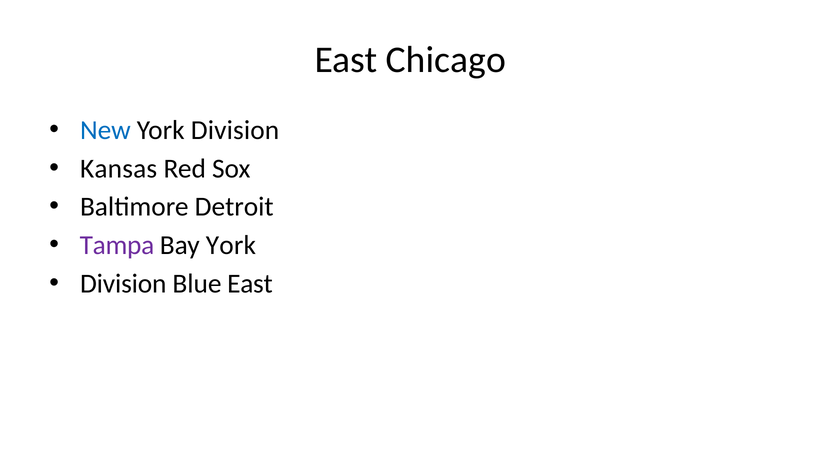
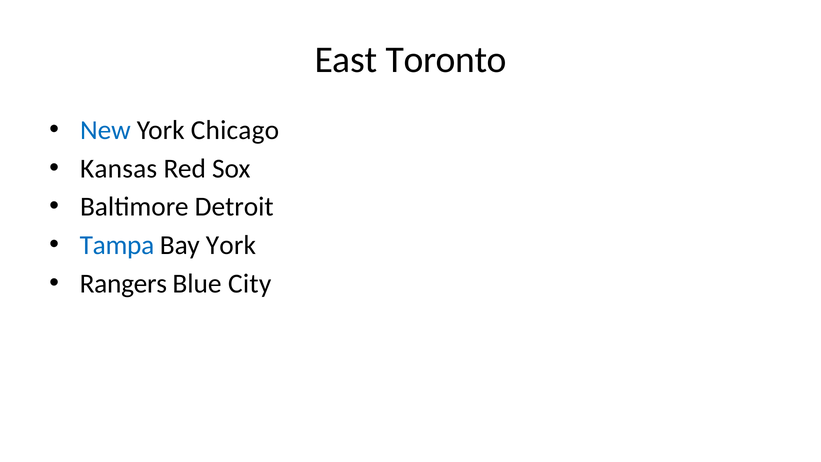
Chicago: Chicago -> Toronto (446, 60)
York Division: Division -> Chicago (235, 130)
Tampa colour: purple -> blue (117, 245)
Division: Division -> Rangers (123, 283)
Blue East: East -> City (250, 283)
